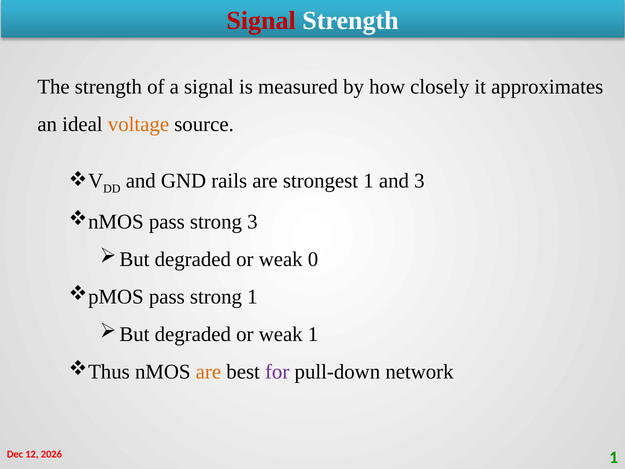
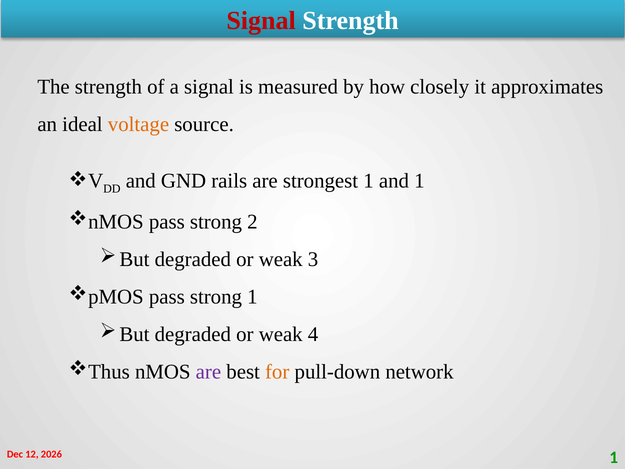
and 3: 3 -> 1 (419, 181)
strong 3: 3 -> 2 (252, 222)
0: 0 -> 3 (313, 259)
weak 1: 1 -> 4 (313, 334)
are colour: orange -> purple (208, 372)
for colour: purple -> orange (277, 372)
